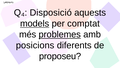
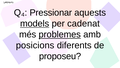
Disposició: Disposició -> Pressionar (51, 13)
comptat: comptat -> cadenat (84, 23)
